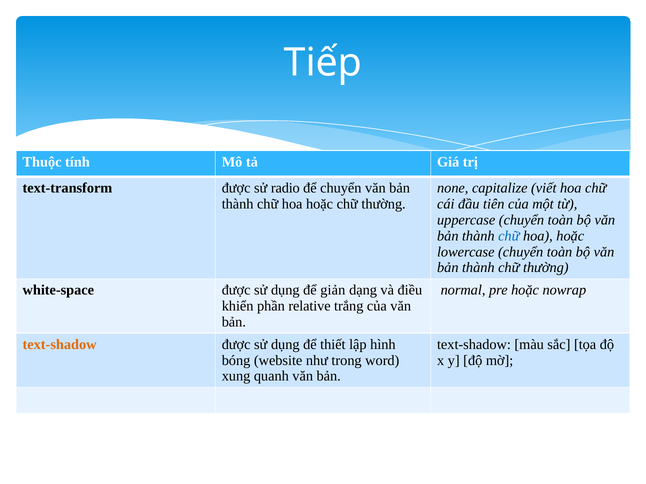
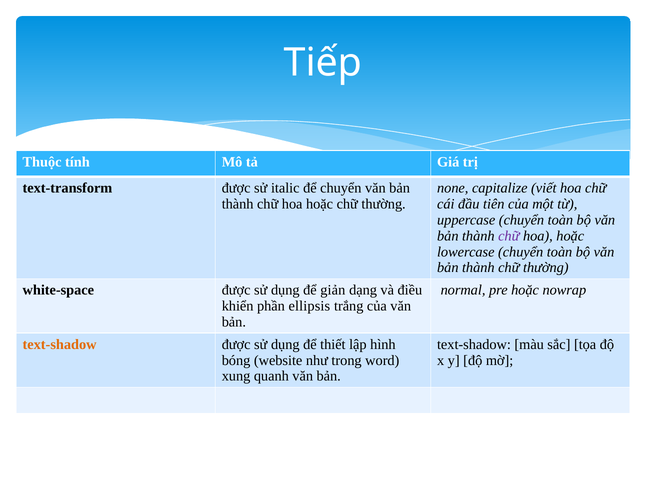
radio: radio -> italic (285, 188)
chữ colour: blue -> purple (509, 236)
relative: relative -> ellipsis (309, 306)
